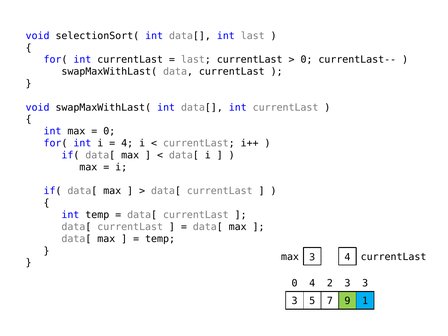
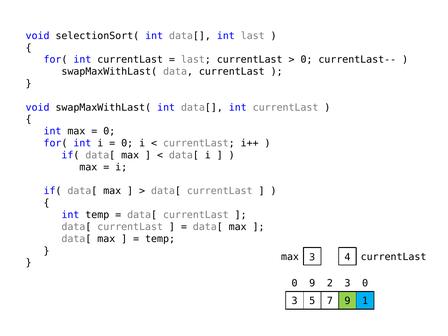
4: 4 -> 0 (127, 143)
0 4: 4 -> 9 (312, 283)
2 3 3: 3 -> 0 (365, 283)
